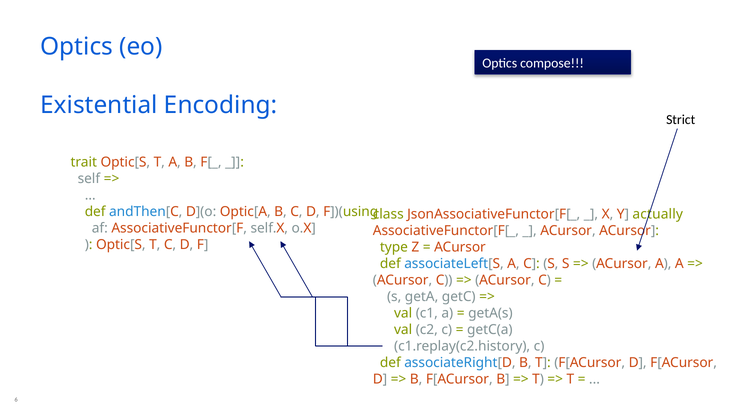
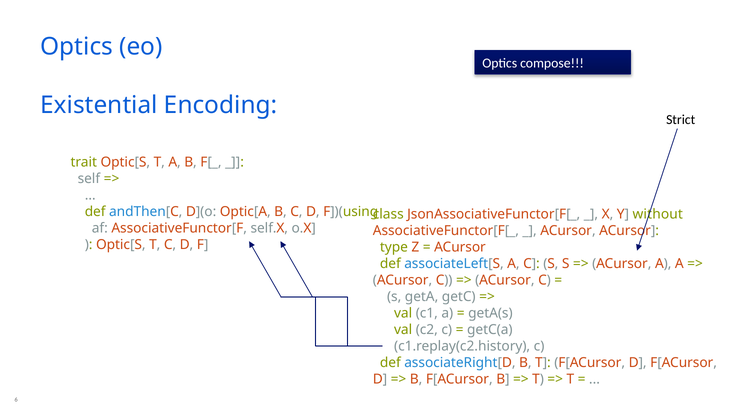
actually: actually -> without (658, 214)
